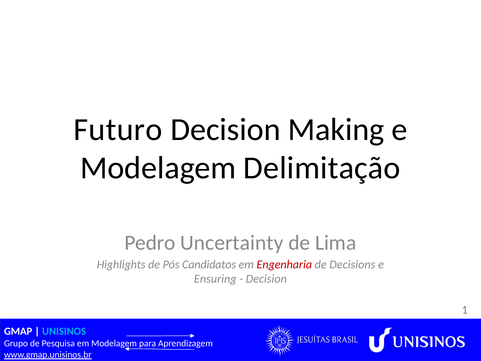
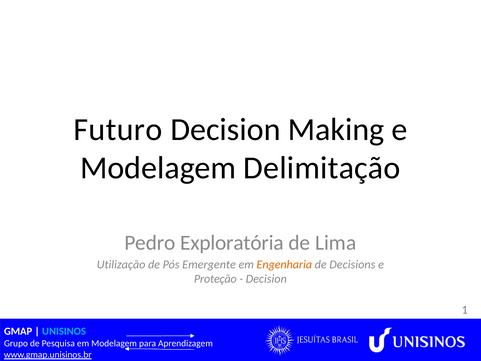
Uncertainty: Uncertainty -> Exploratória (232, 243)
Highlights: Highlights -> Utilização (121, 264)
Candidatos: Candidatos -> Emergente (209, 264)
Engenharia colour: red -> orange (284, 264)
Ensuring: Ensuring -> Proteção (215, 279)
